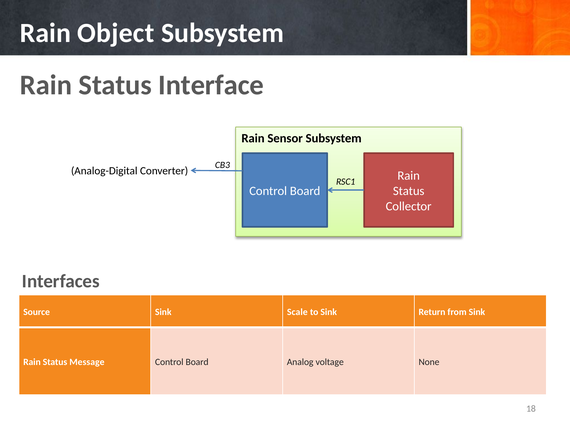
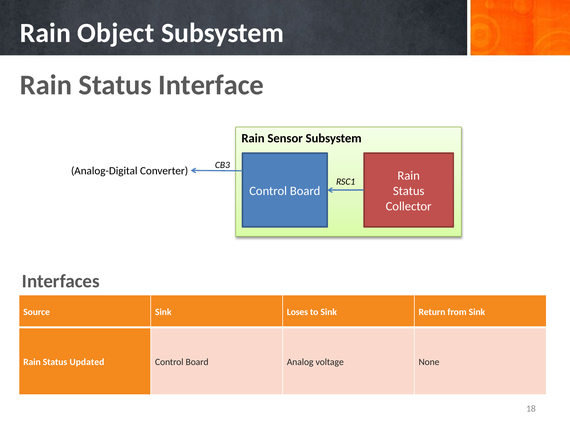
Scale: Scale -> Loses (297, 312)
Message: Message -> Updated (87, 362)
